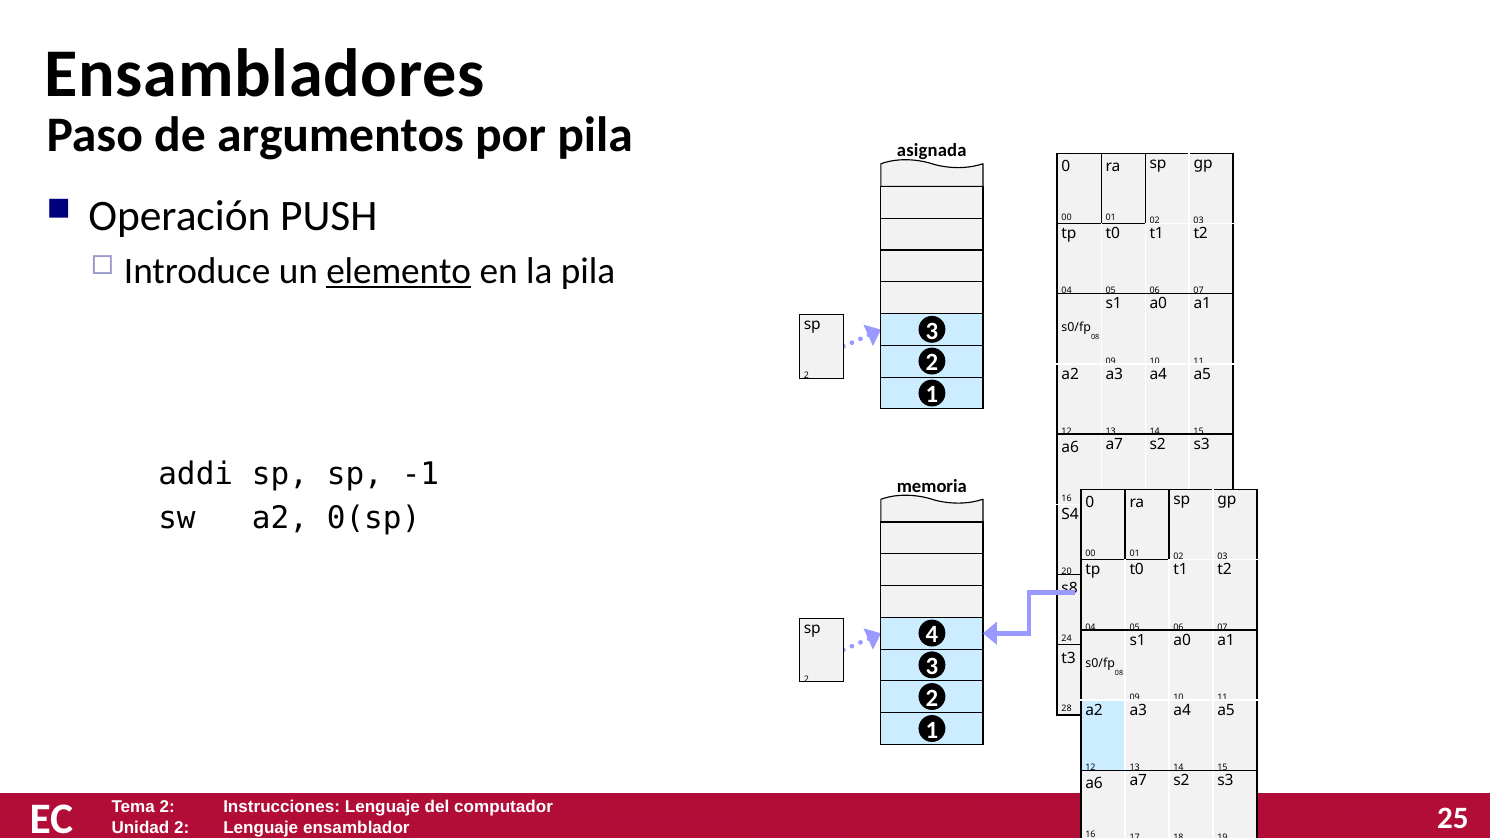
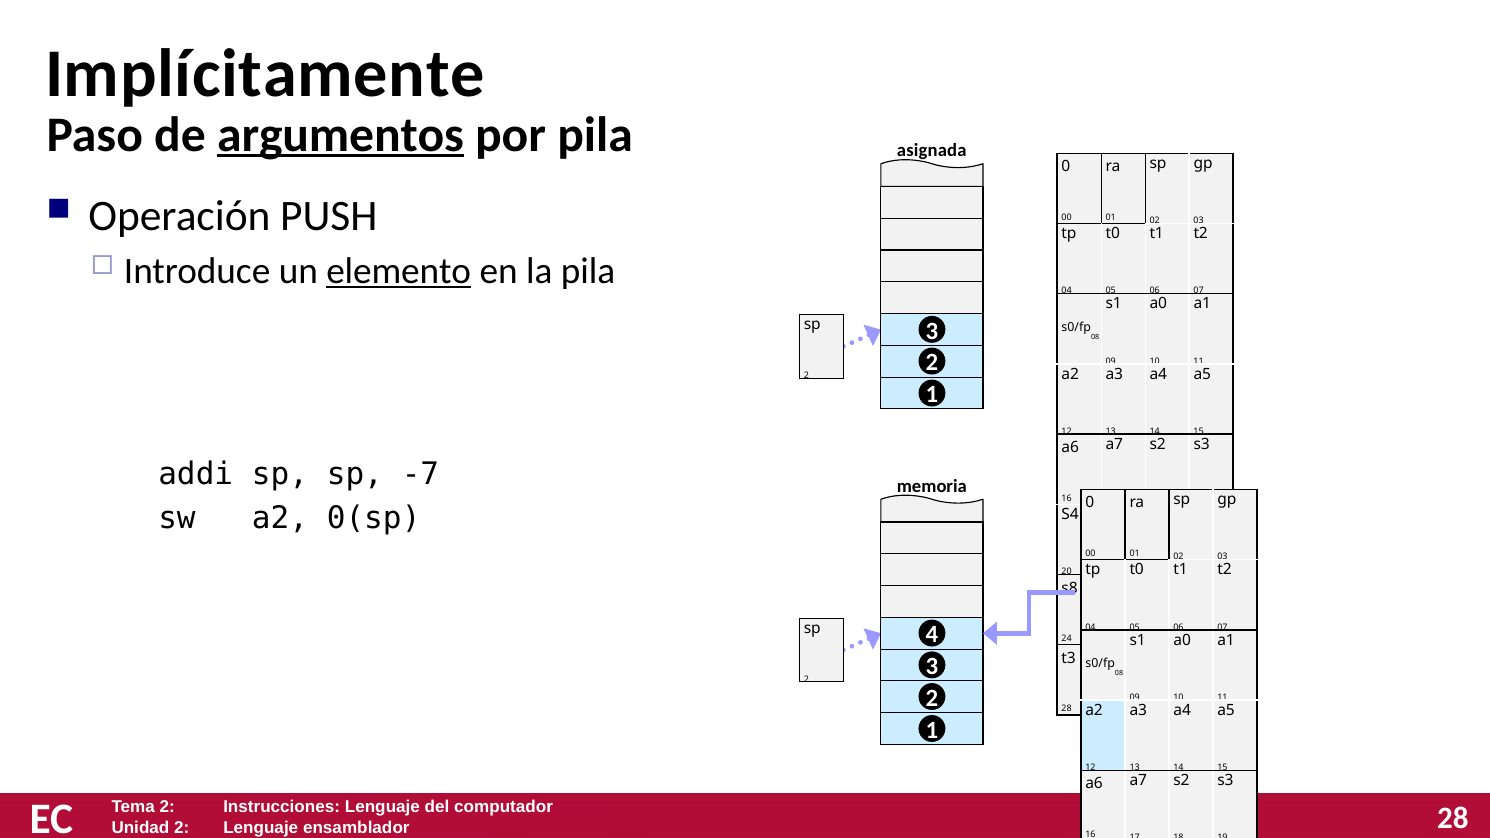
Ensambladores: Ensambladores -> Implícitamente (265, 74)
argumentos underline: none -> present (341, 135)
-1: -1 -> -7 (421, 474)
25: 25 -> 28 (1453, 818)
